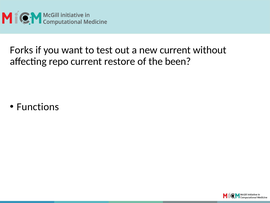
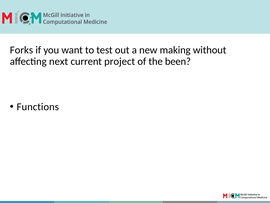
new current: current -> making (175, 50)
repo: repo -> next (59, 61)
restore: restore -> project (120, 61)
